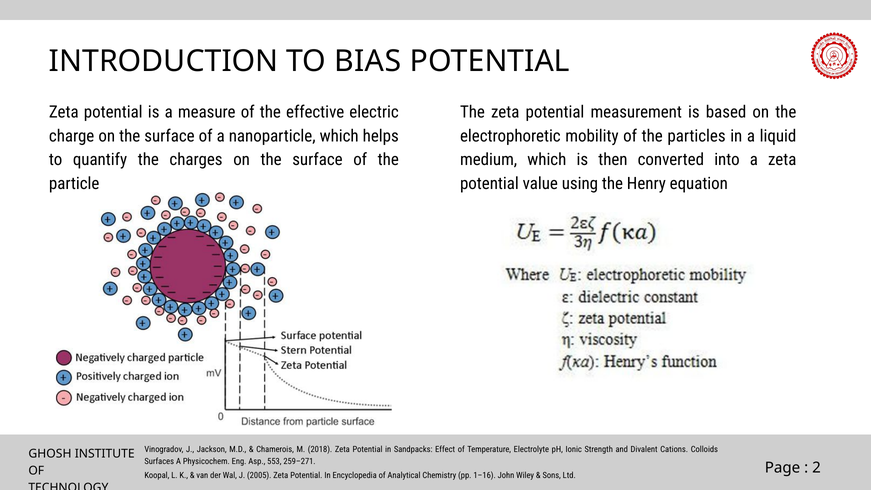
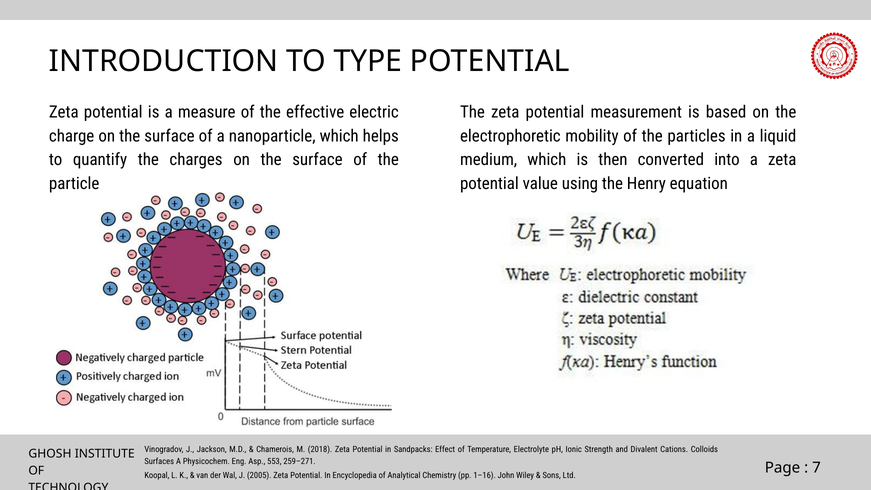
BIAS: BIAS -> TYPE (368, 61)
2: 2 -> 7 (816, 468)
